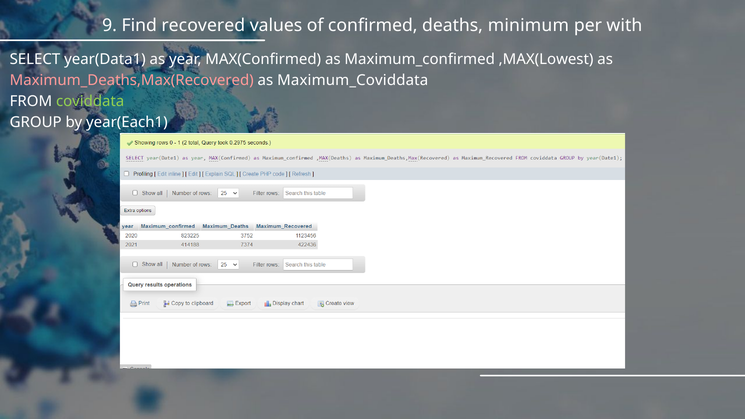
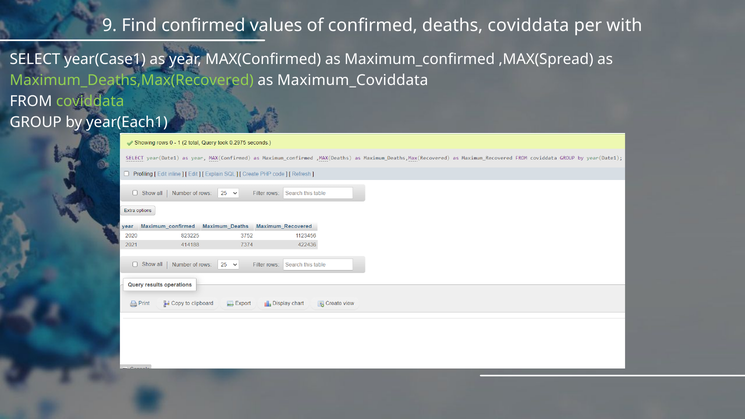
Find recovered: recovered -> confirmed (203, 25)
deaths minimum: minimum -> coviddata (528, 25)
year(Data1: year(Data1 -> year(Case1 (105, 59)
,MAX(Lowest: ,MAX(Lowest -> ,MAX(Spread (546, 59)
Maximum_Deaths,Max(Recovered colour: pink -> light green (132, 80)
